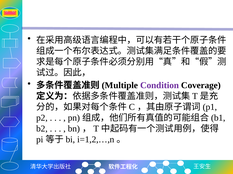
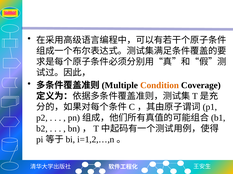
Condition colour: purple -> orange (160, 86)
